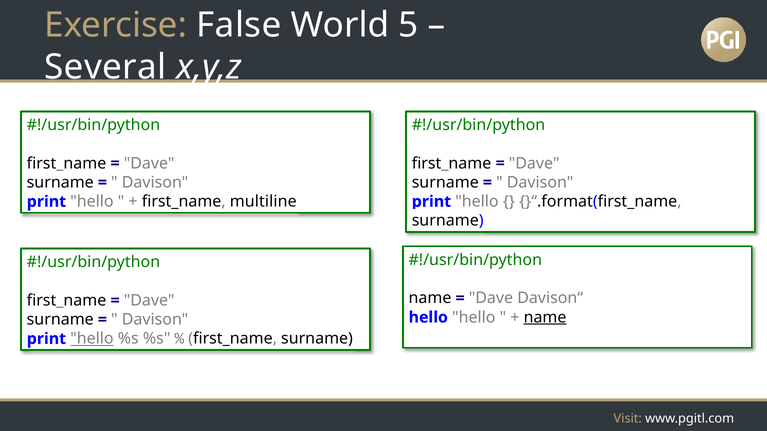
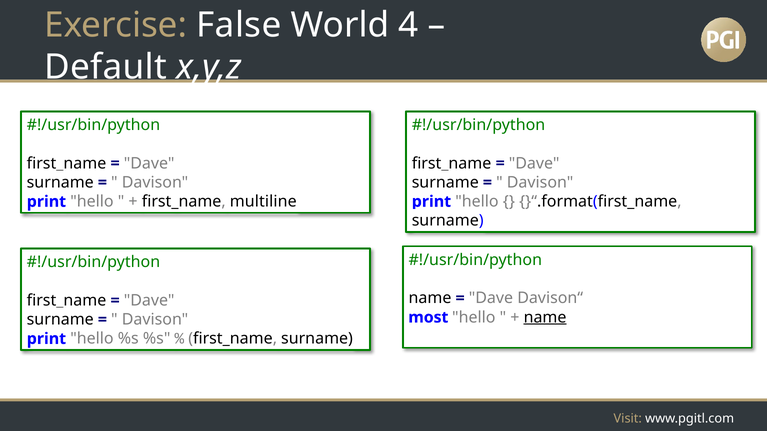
5: 5 -> 4 (408, 25)
Several: Several -> Default (105, 67)
hello: hello -> most (428, 318)
hello underline: present -> none (92, 339)
